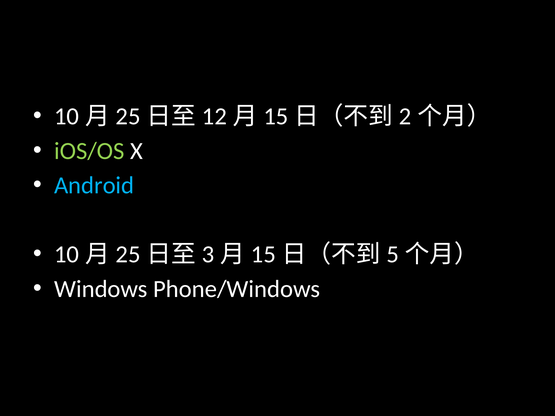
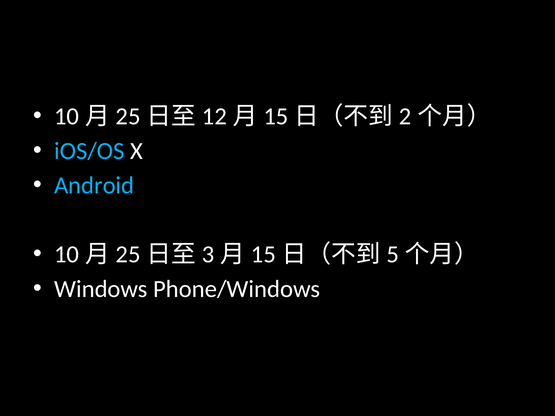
iOS/OS colour: light green -> light blue (89, 151)
